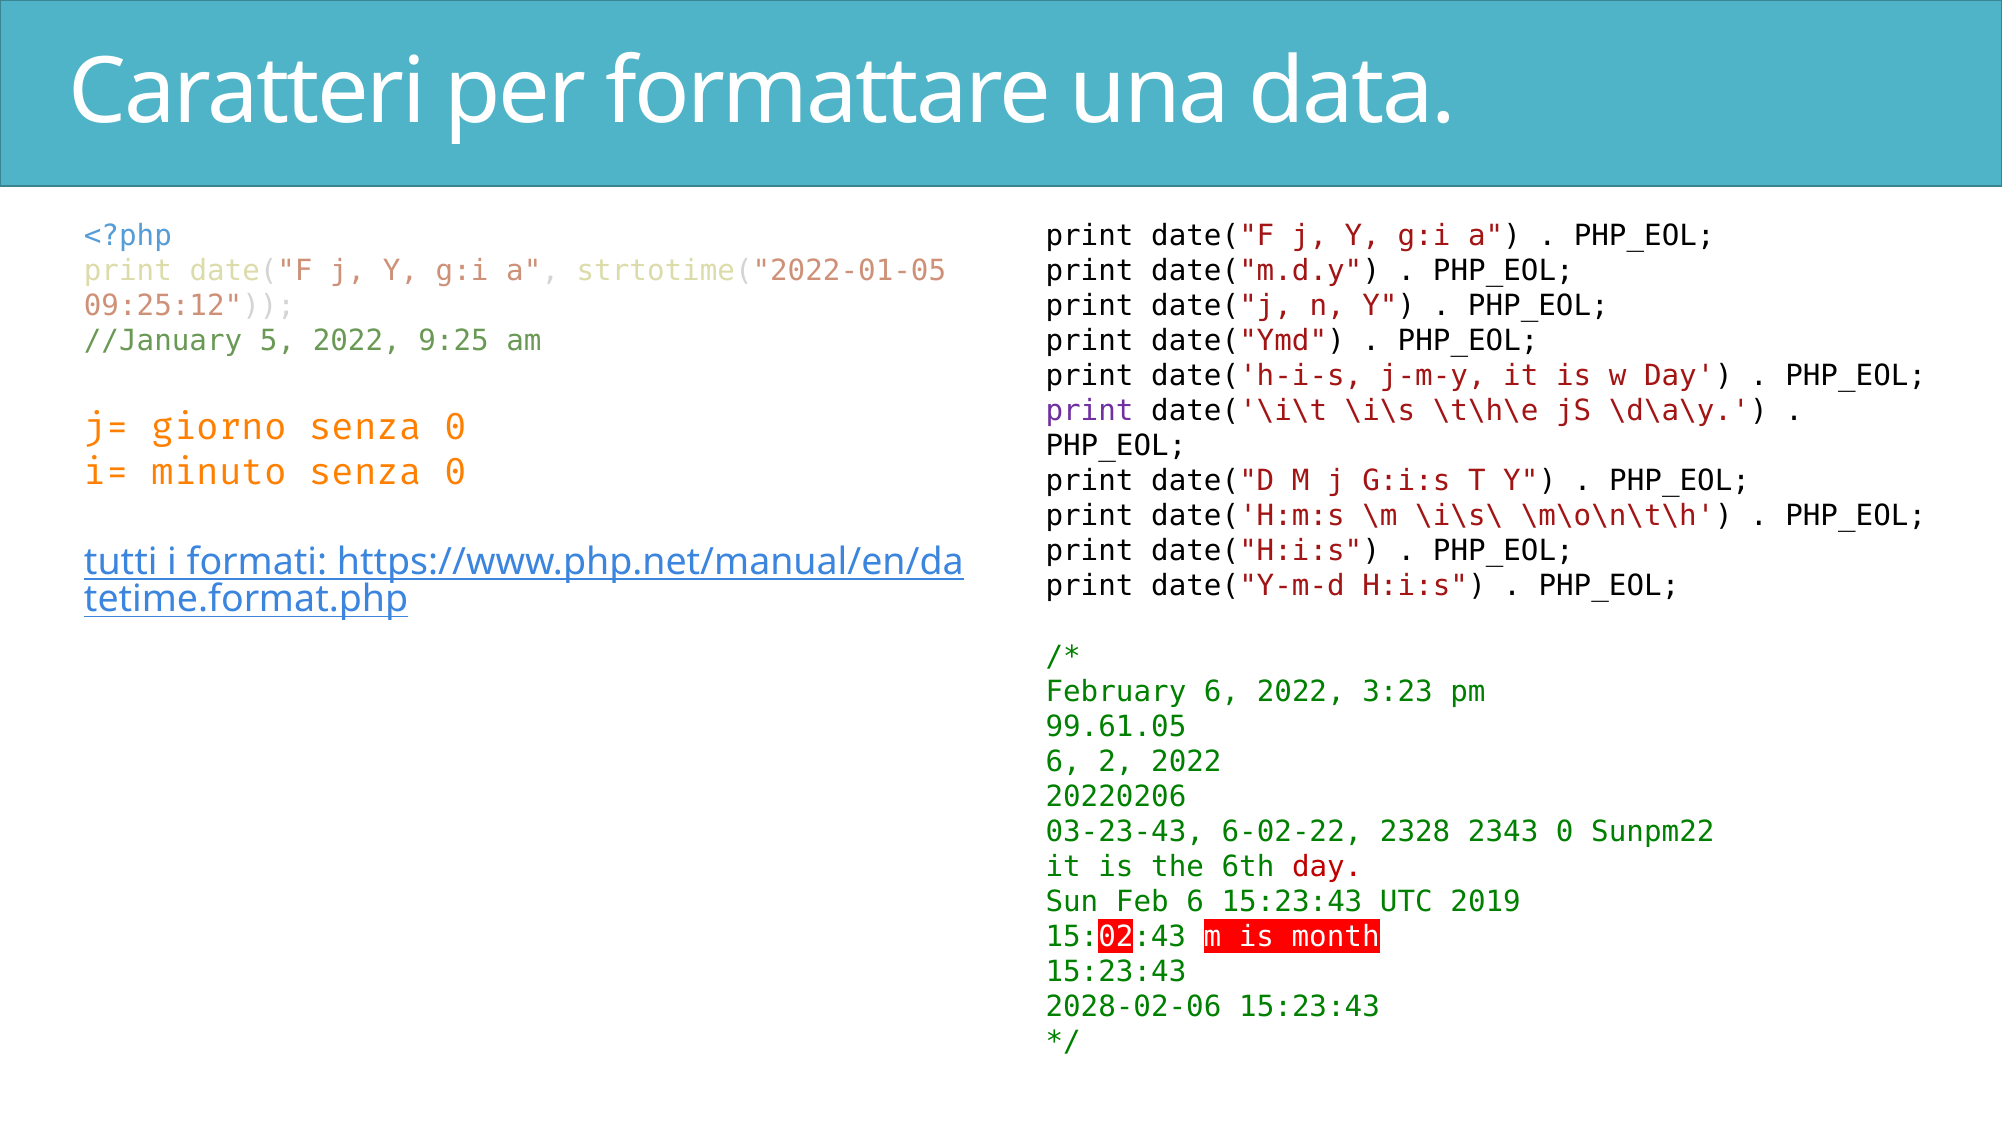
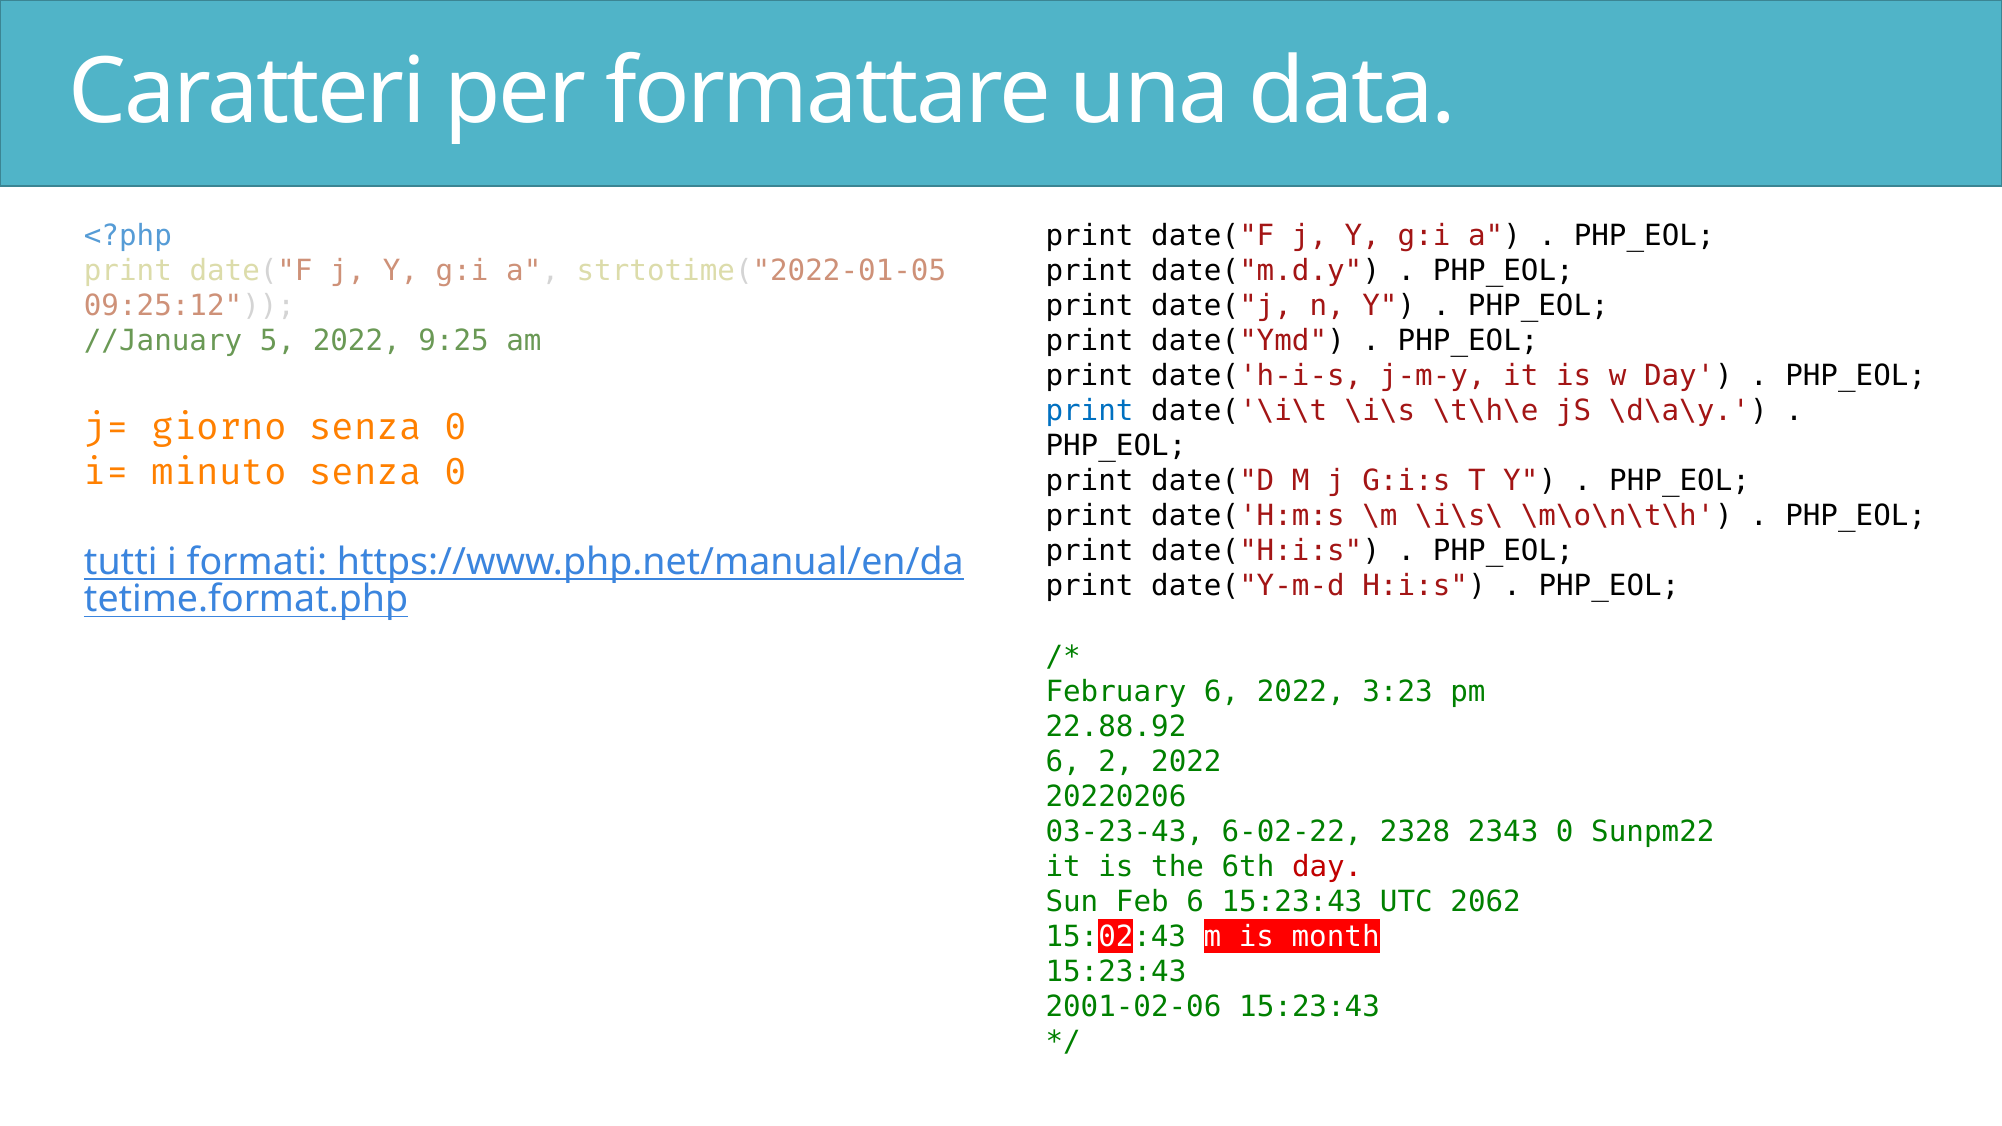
print colour: purple -> blue (1089, 411)
99.61.05: 99.61.05 -> 22.88.92 (1116, 727)
2019: 2019 -> 2062 (1486, 902)
2028-02-06: 2028-02-06 -> 2001-02-06 (1133, 1007)
